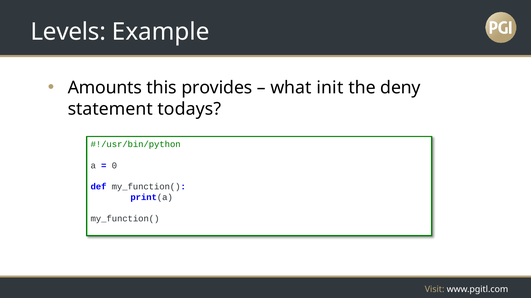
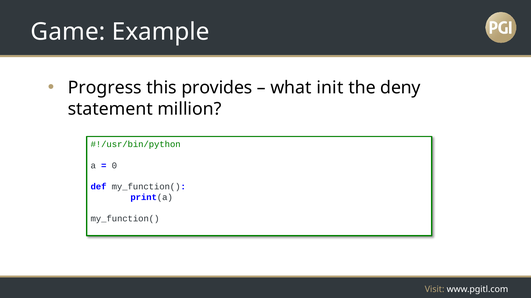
Levels: Levels -> Game (68, 32)
Amounts: Amounts -> Progress (105, 88)
todays: todays -> million (189, 109)
